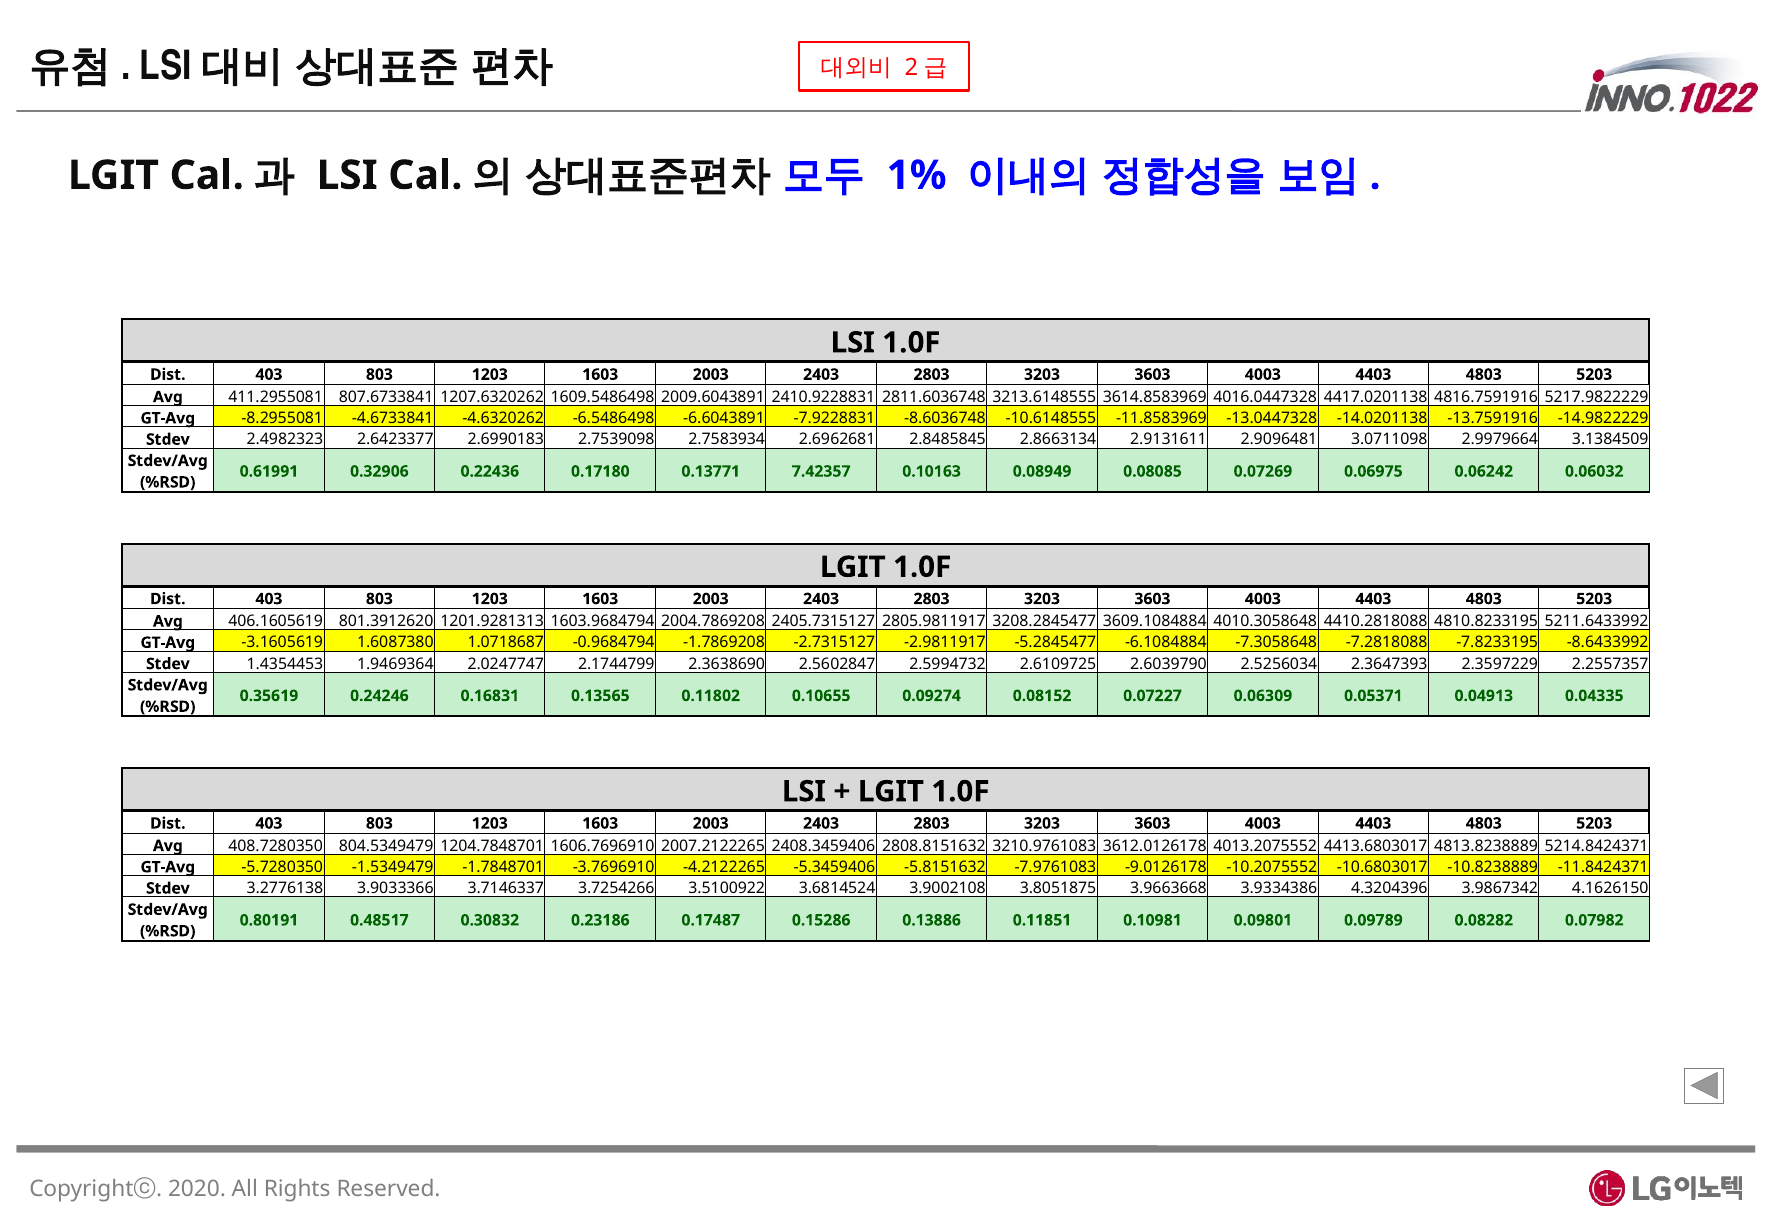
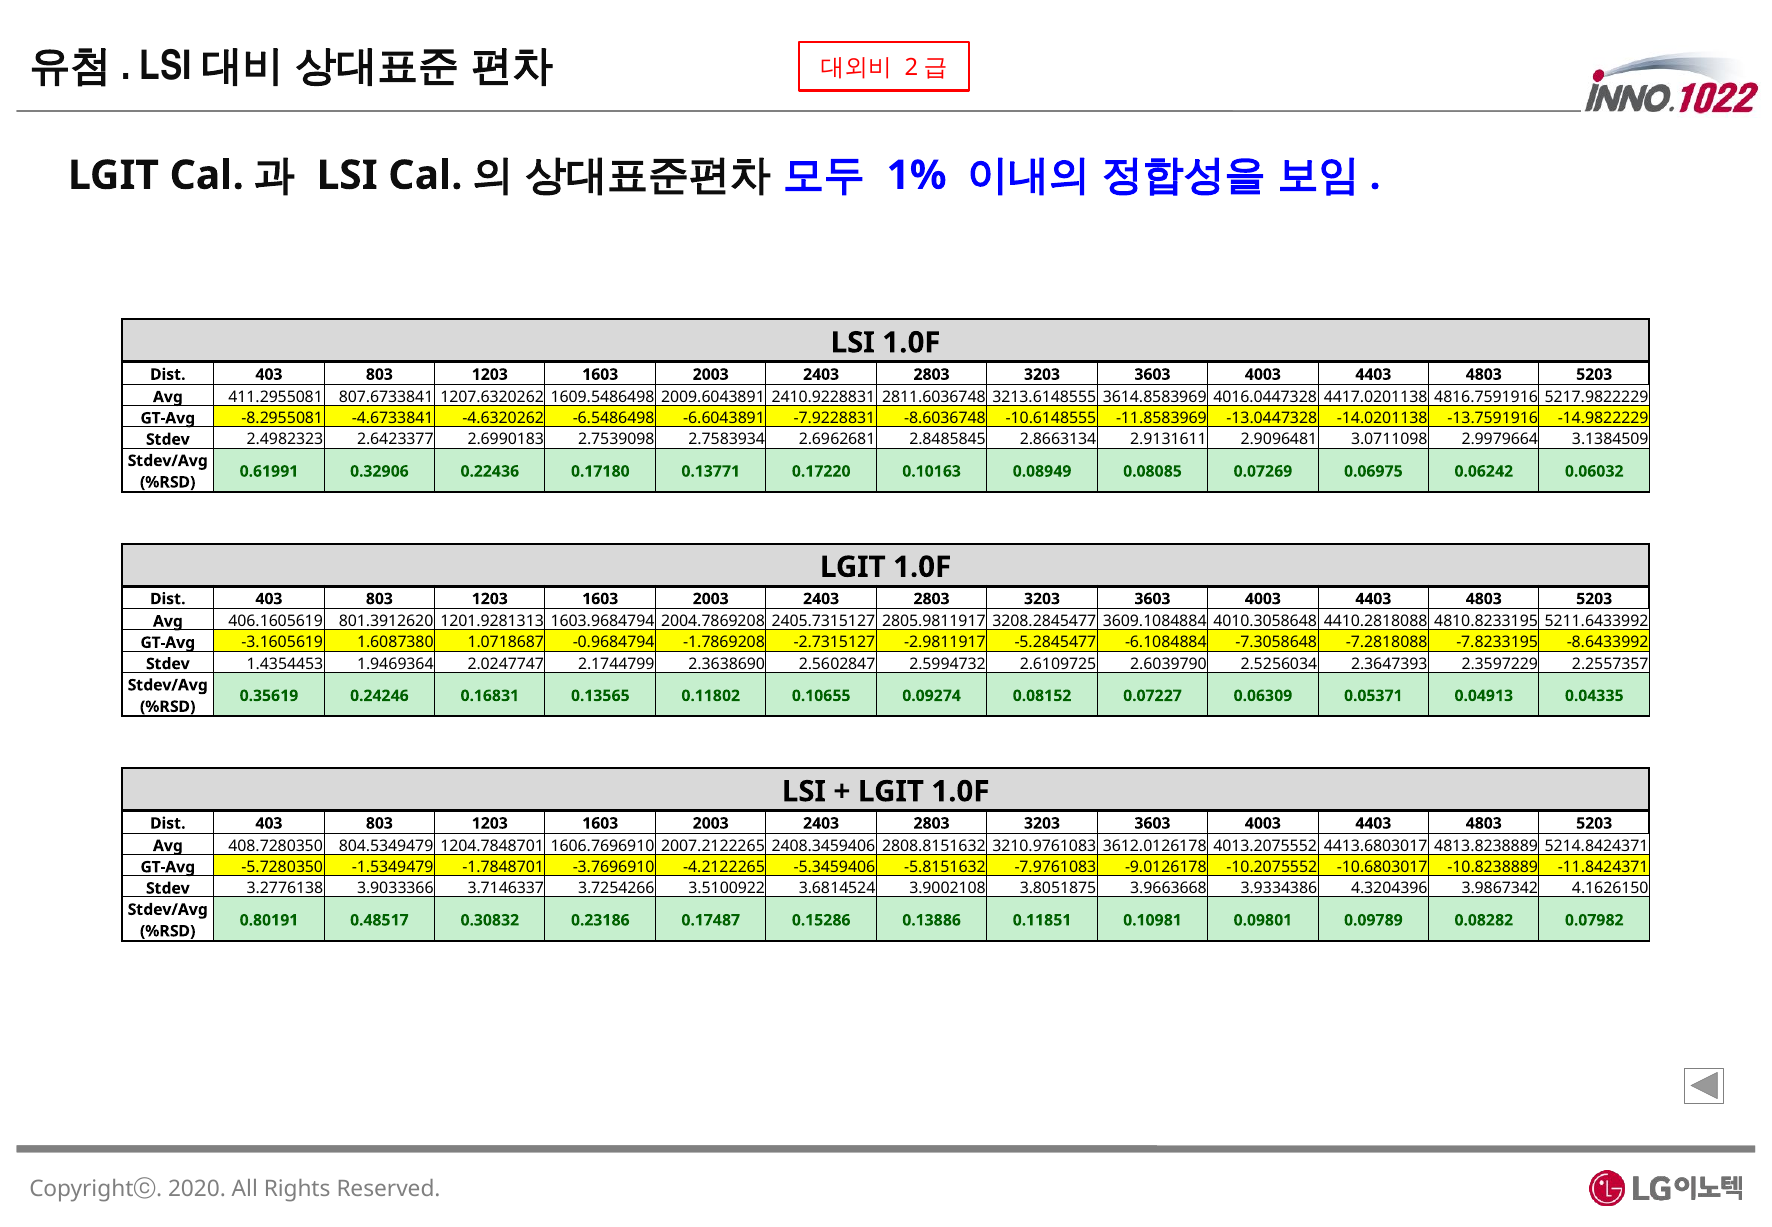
7.42357: 7.42357 -> 0.17220 (821, 471)
